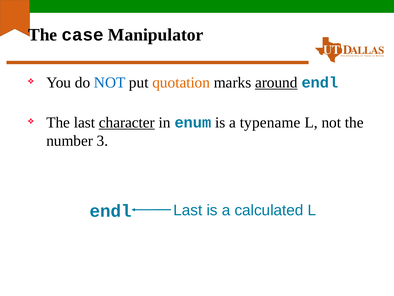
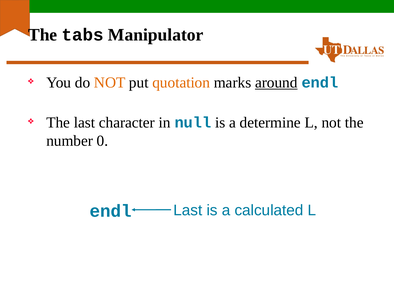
case: case -> tabs (83, 35)
NOT colour: blue -> orange (110, 82)
character underline: present -> none (127, 122)
enum: enum -> null (193, 122)
typename: typename -> determine (270, 122)
3: 3 -> 0 (102, 141)
